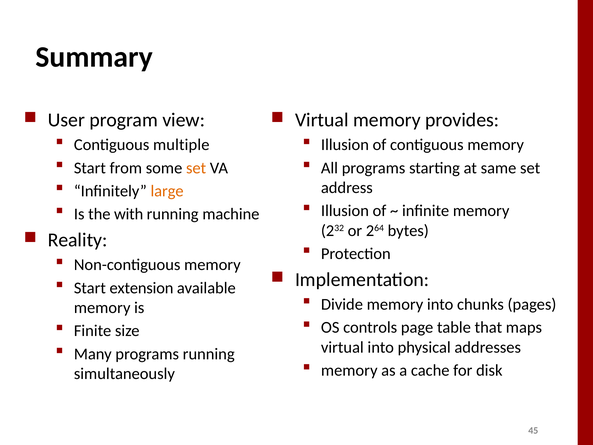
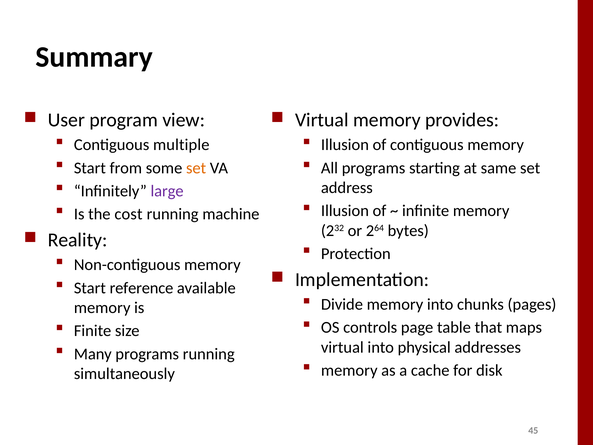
large colour: orange -> purple (167, 191)
with: with -> cost (128, 214)
extension: extension -> reference (141, 288)
